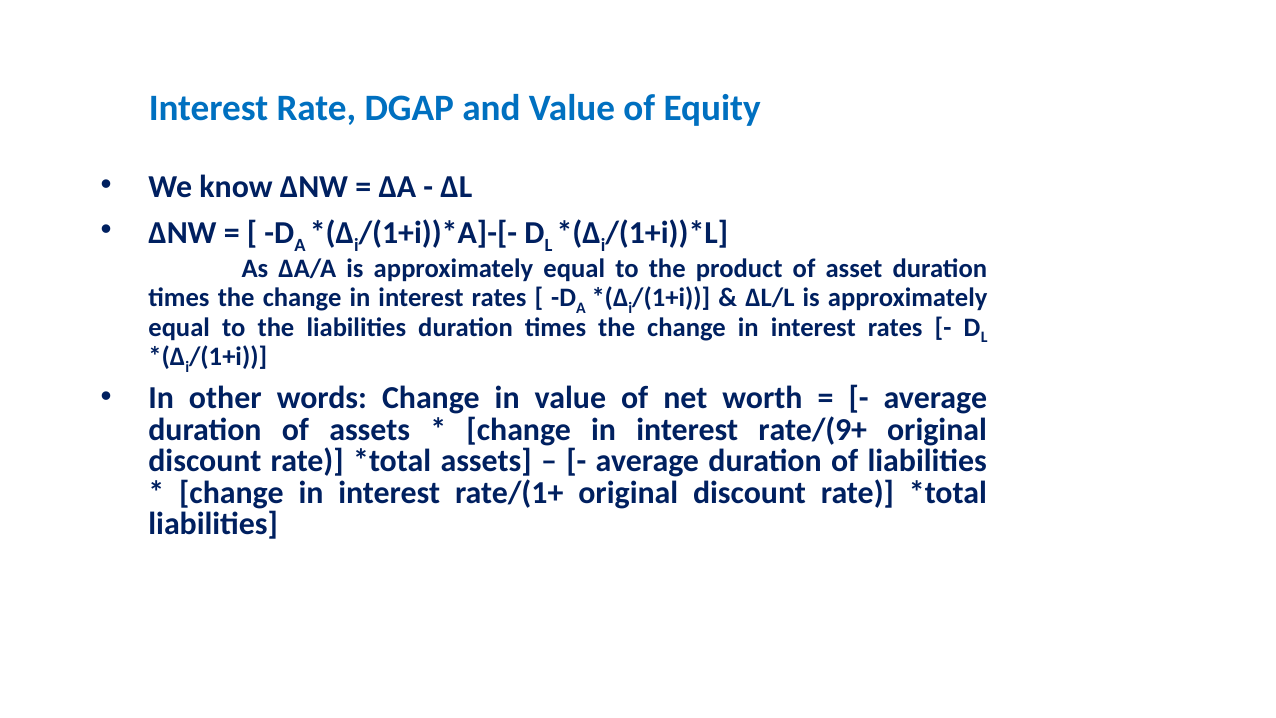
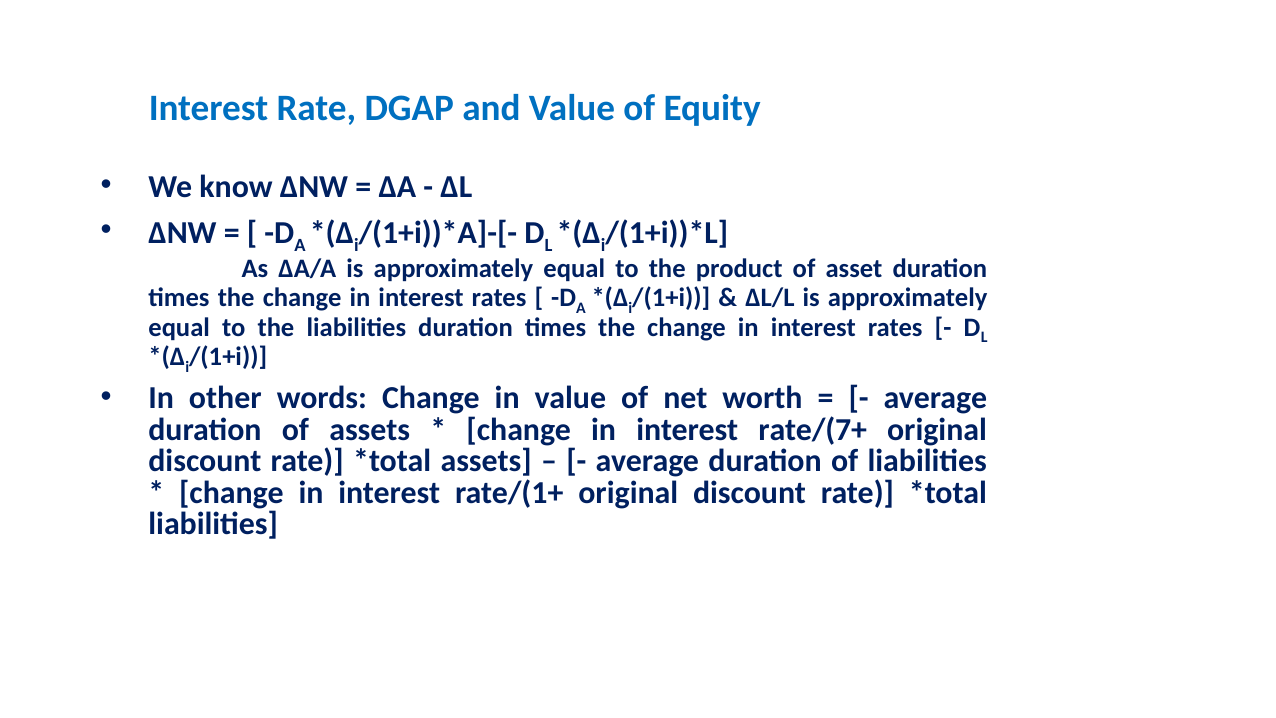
rate/(9+: rate/(9+ -> rate/(7+ (813, 430)
